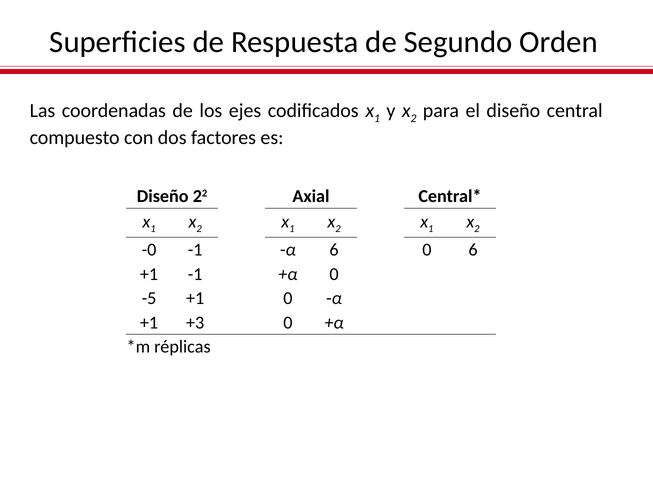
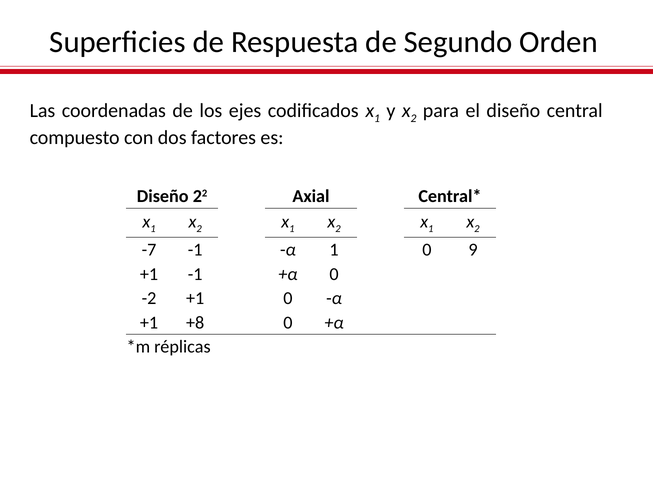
-0: -0 -> -7 (149, 250)
α 6: 6 -> 1 (334, 250)
0 6: 6 -> 9 (473, 250)
-5: -5 -> -2 (149, 298)
+3: +3 -> +8 (195, 323)
